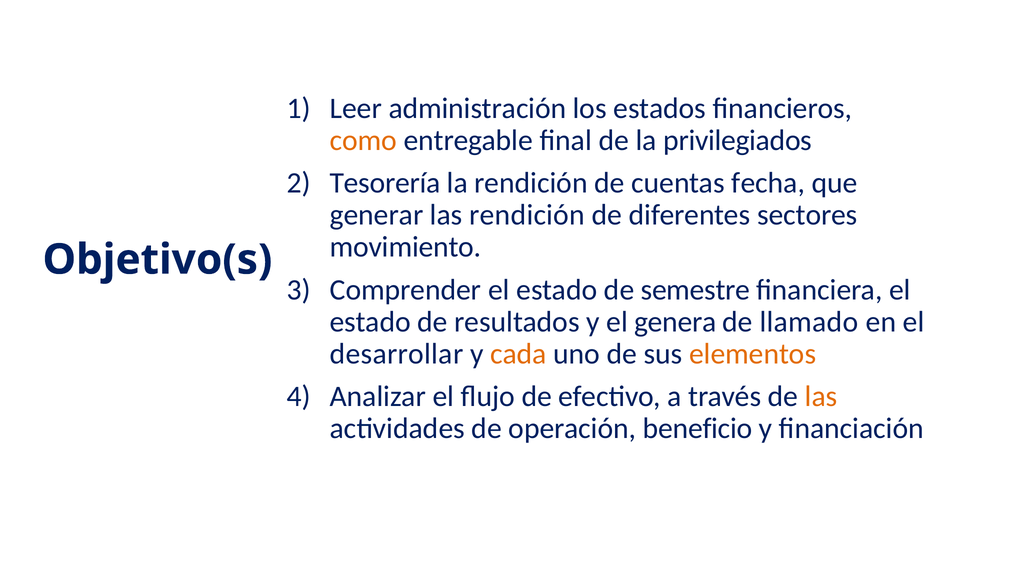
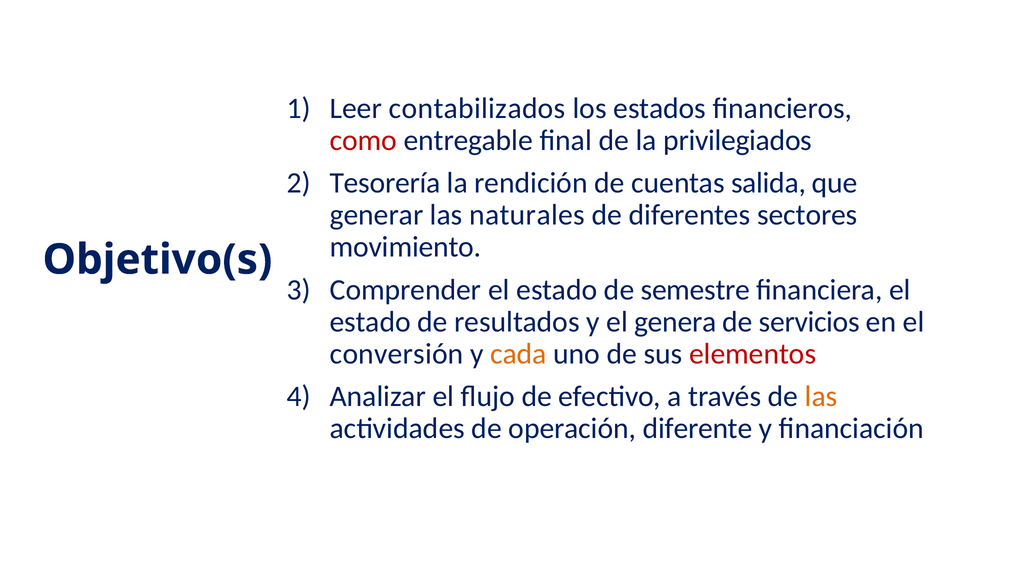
administración: administración -> contabilizados (477, 108)
como colour: orange -> red (363, 140)
fecha: fecha -> salida (768, 183)
las rendición: rendición -> naturales (527, 215)
llamado: llamado -> servicios (809, 322)
desarrollar: desarrollar -> conversión (397, 354)
elementos colour: orange -> red (753, 354)
beneficio: beneficio -> diferente (698, 428)
